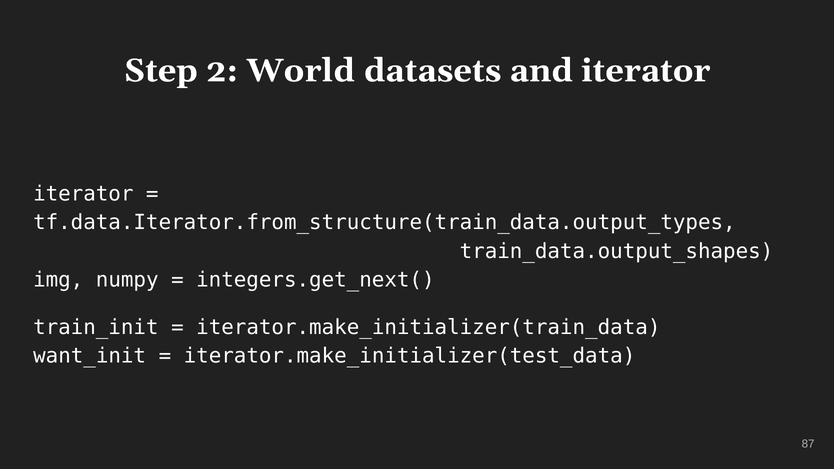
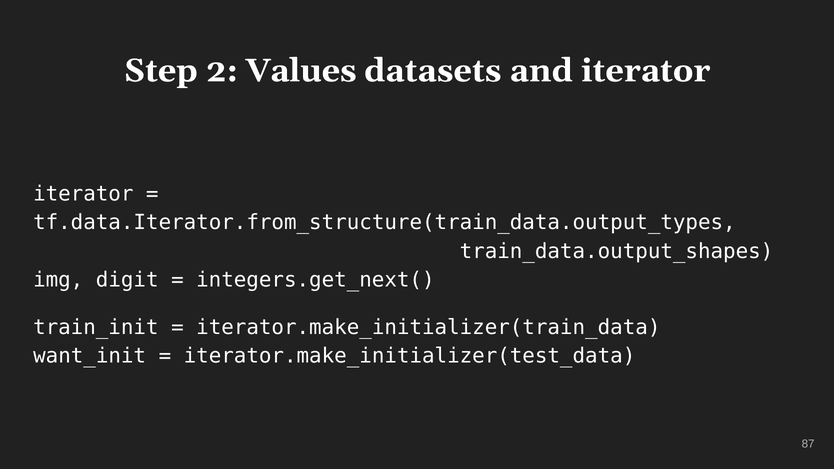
World: World -> Values (301, 71)
numpy: numpy -> digit (127, 280)
